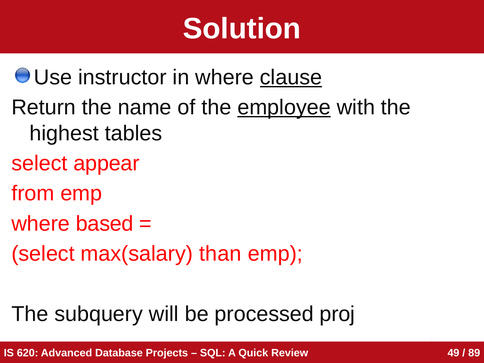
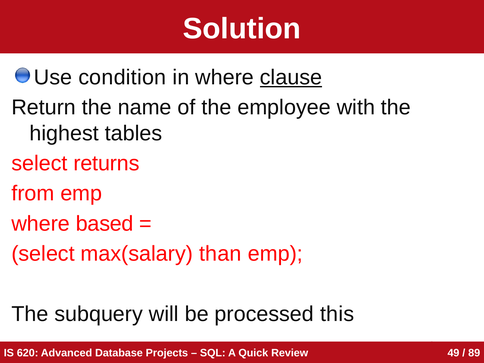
instructor: instructor -> condition (122, 77)
employee underline: present -> none (284, 107)
appear: appear -> returns (106, 163)
proj: proj -> this (337, 314)
